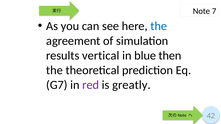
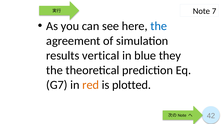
then: then -> they (170, 56)
red colour: purple -> orange (91, 85)
greatly: greatly -> plotted (132, 85)
